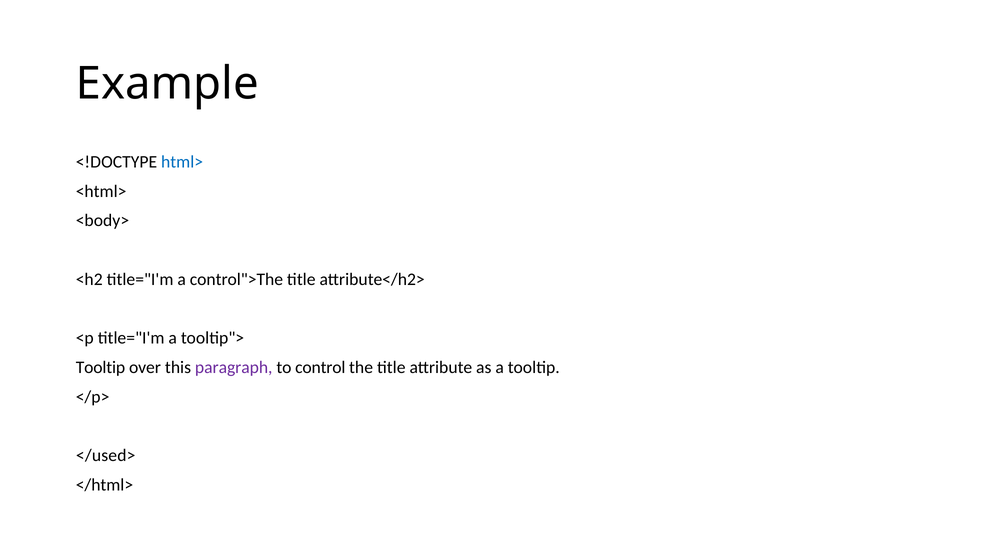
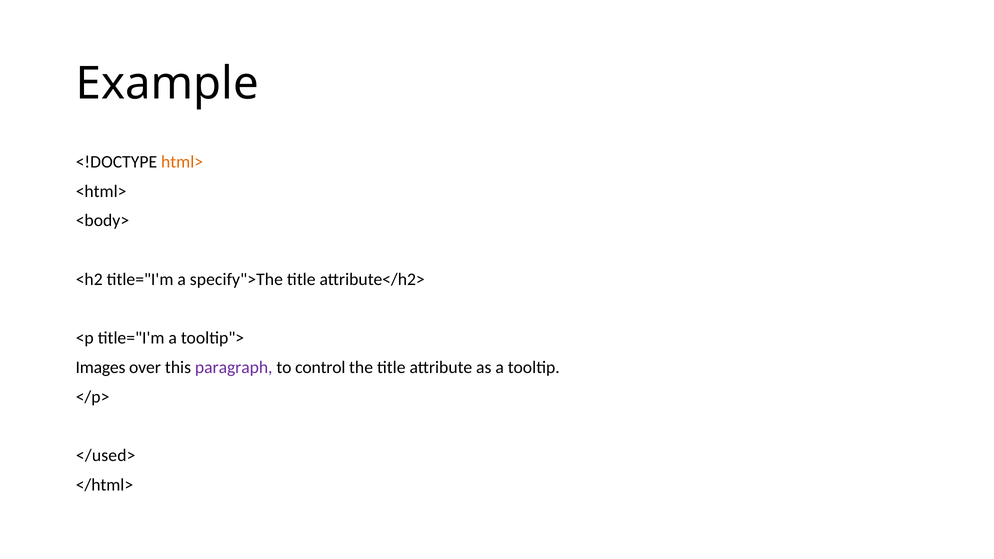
html> colour: blue -> orange (182, 162)
control">The: control">The -> specify">The (236, 279)
Tooltip: Tooltip -> Images (100, 368)
